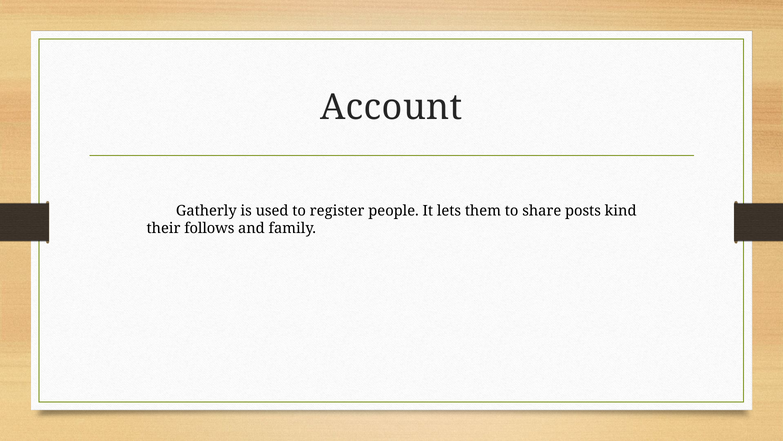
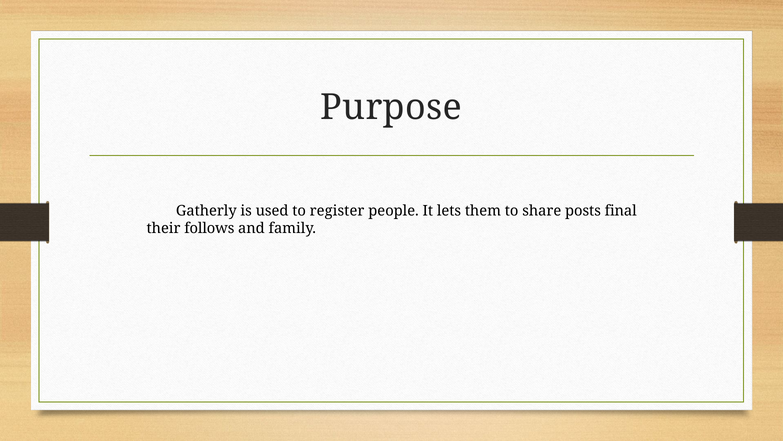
Account: Account -> Purpose (391, 107)
kind: kind -> final (621, 211)
